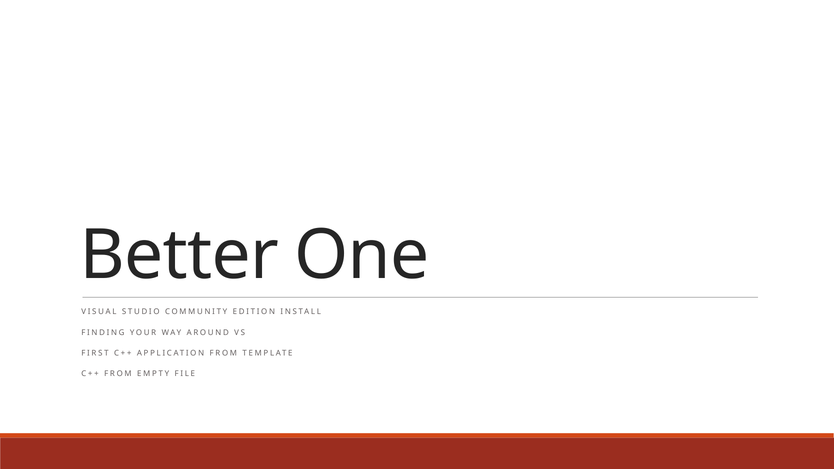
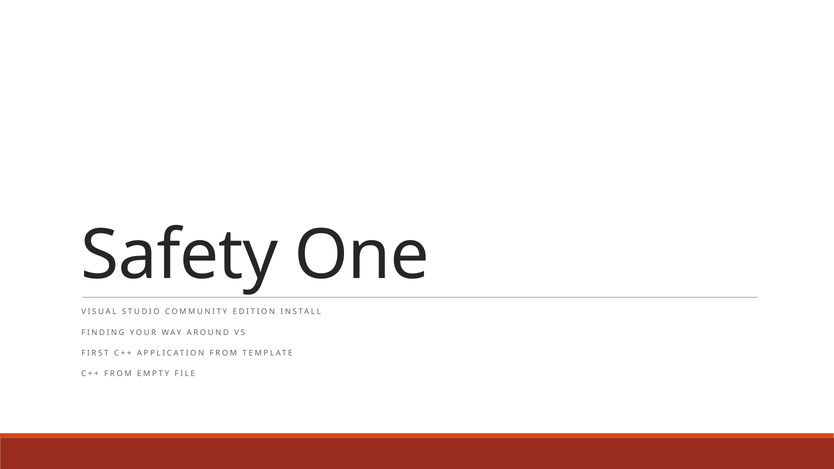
Better: Better -> Safety (179, 256)
